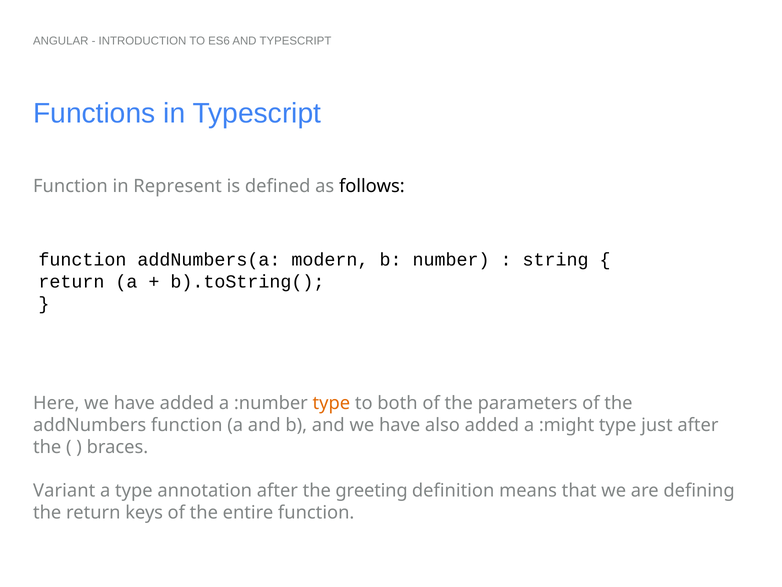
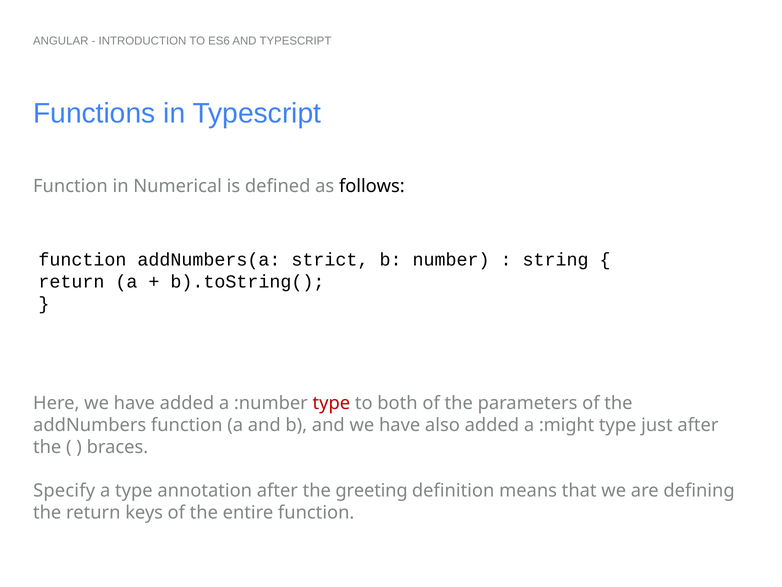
Represent: Represent -> Numerical (178, 186)
modern: modern -> strict (330, 260)
type colour: orange -> red (331, 403)
Variant: Variant -> Specify (64, 490)
